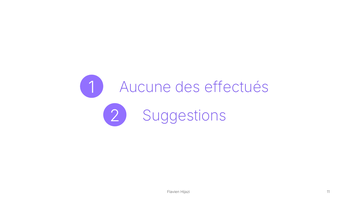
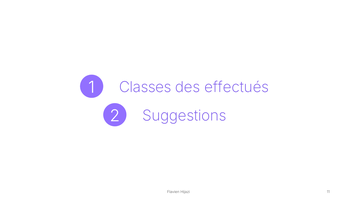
Aucune: Aucune -> Classes (145, 87)
